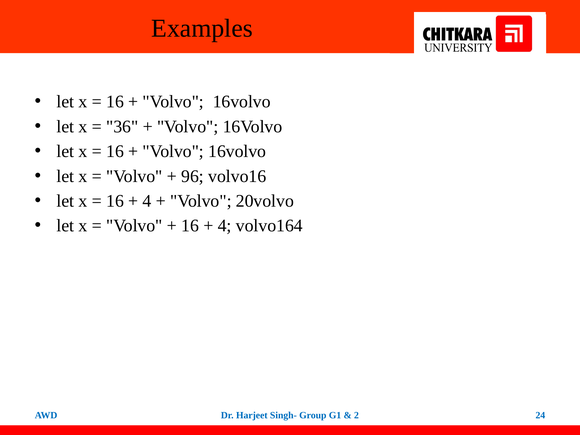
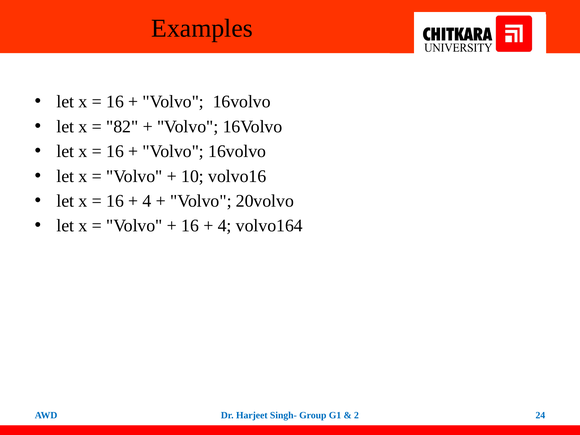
36: 36 -> 82 (122, 127)
96: 96 -> 10 (193, 176)
